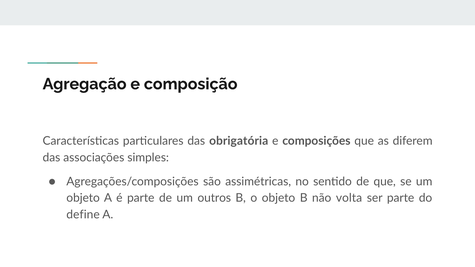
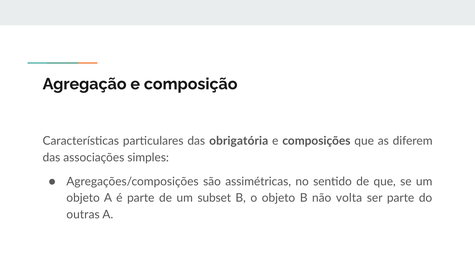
outros: outros -> subset (214, 198)
define: define -> outras (83, 215)
